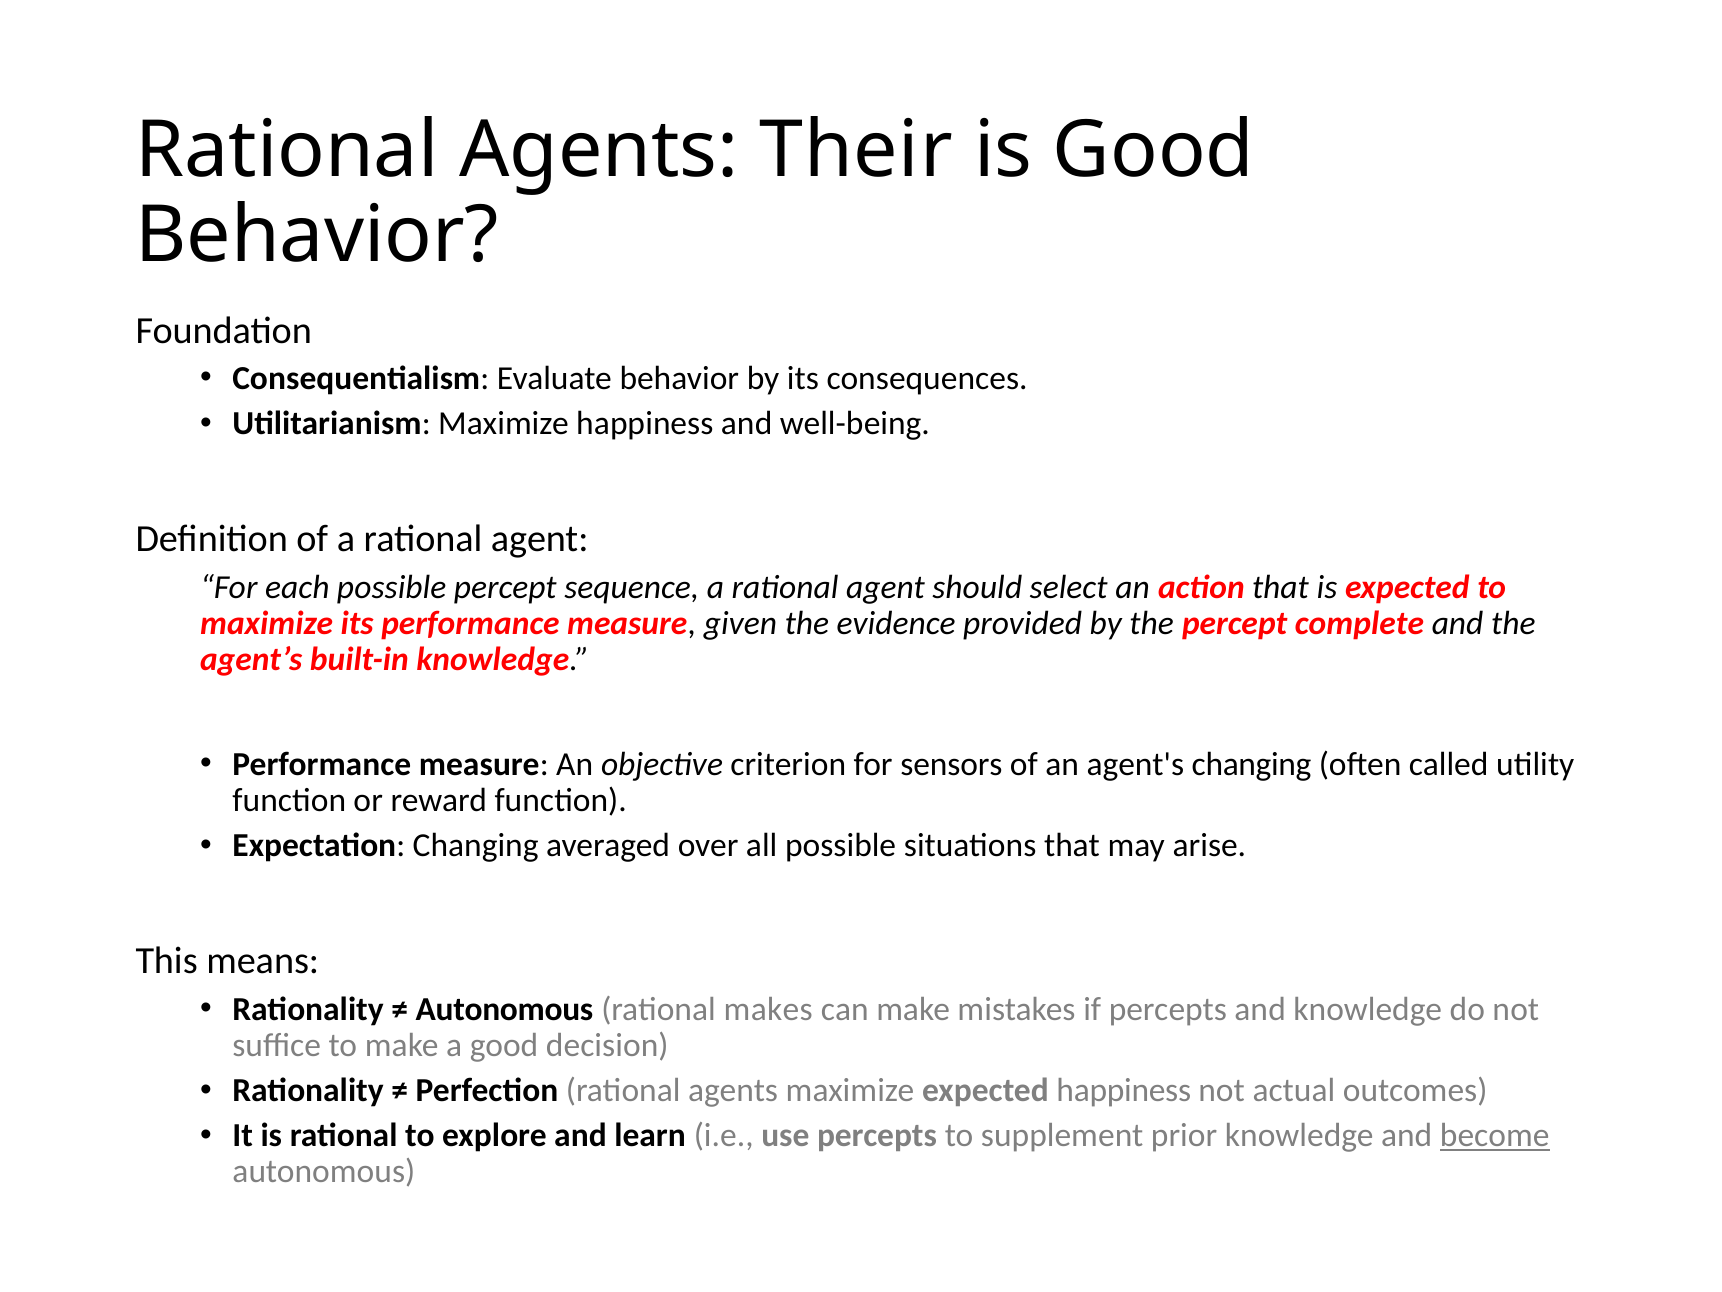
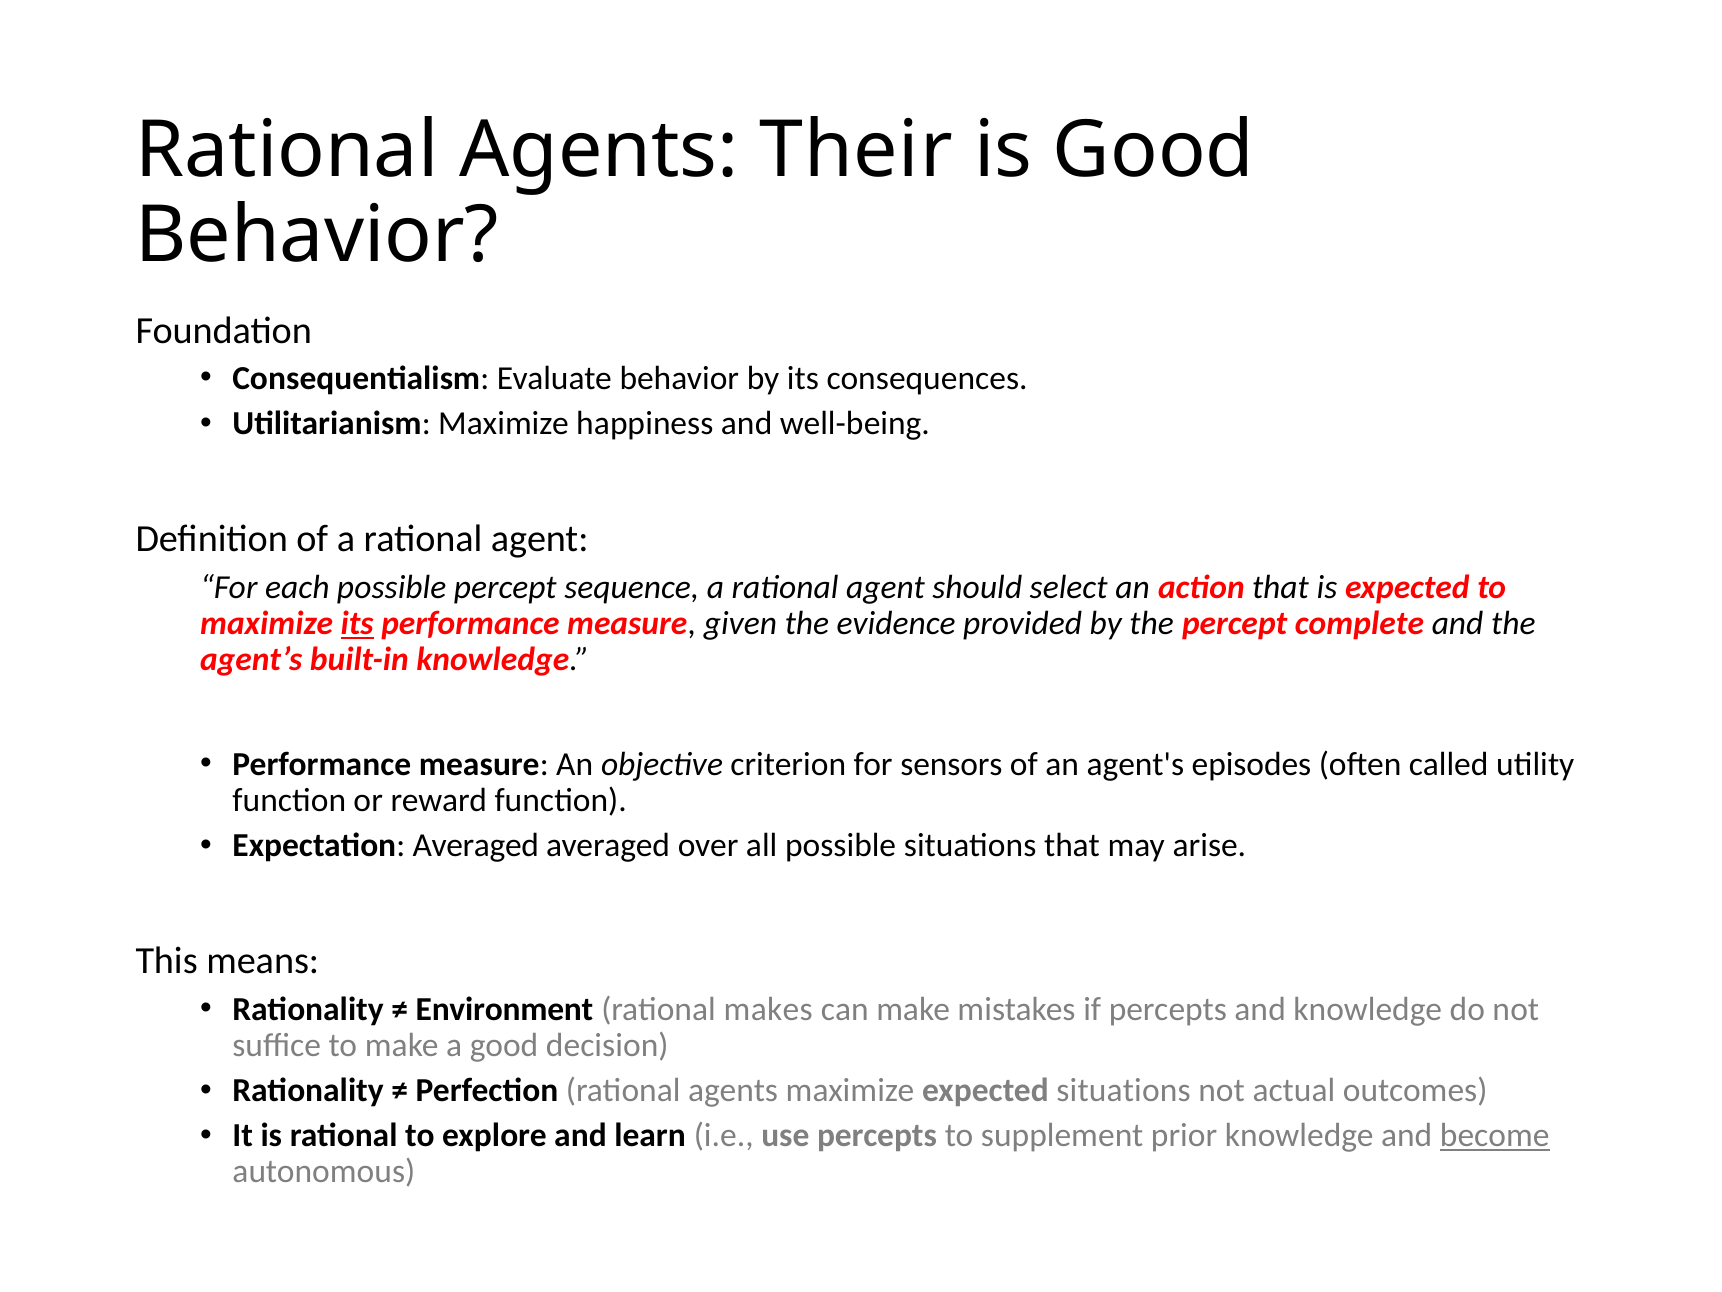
its underline: none -> present (357, 623)
agent's changing: changing -> episodes (1251, 764)
Expectation Changing: Changing -> Averaged (476, 845)
Autonomous: Autonomous -> Environment (504, 1009)
expected happiness: happiness -> situations (1124, 1090)
